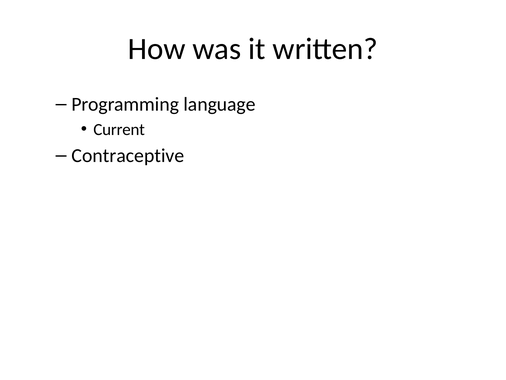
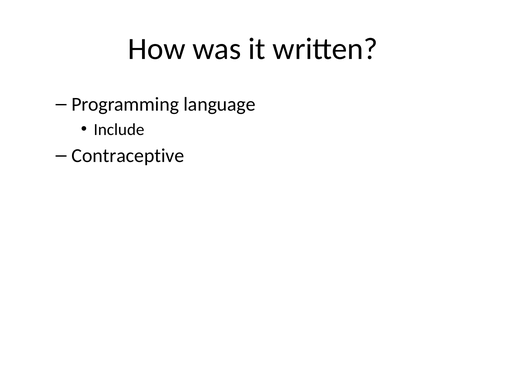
Current: Current -> Include (119, 129)
